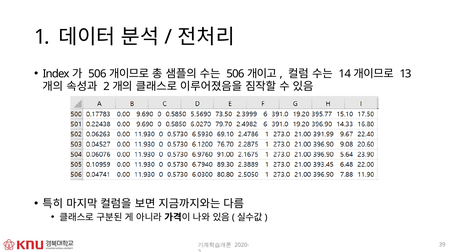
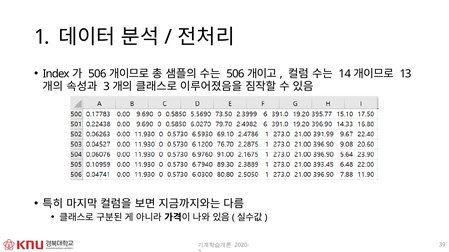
2: 2 -> 3 (106, 87)
